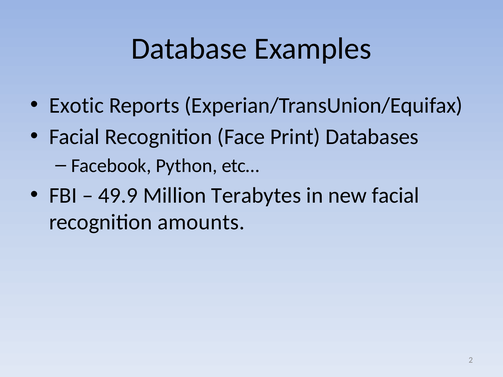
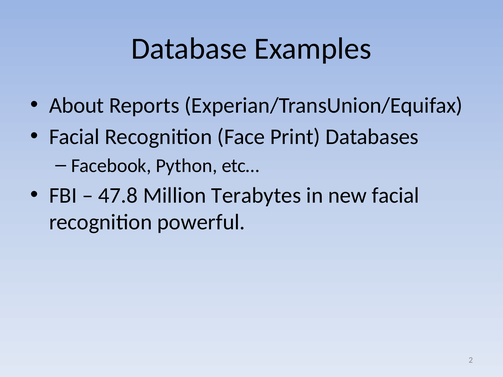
Exotic: Exotic -> About (77, 106)
49.9: 49.9 -> 47.8 (118, 196)
amounts: amounts -> powerful (201, 222)
